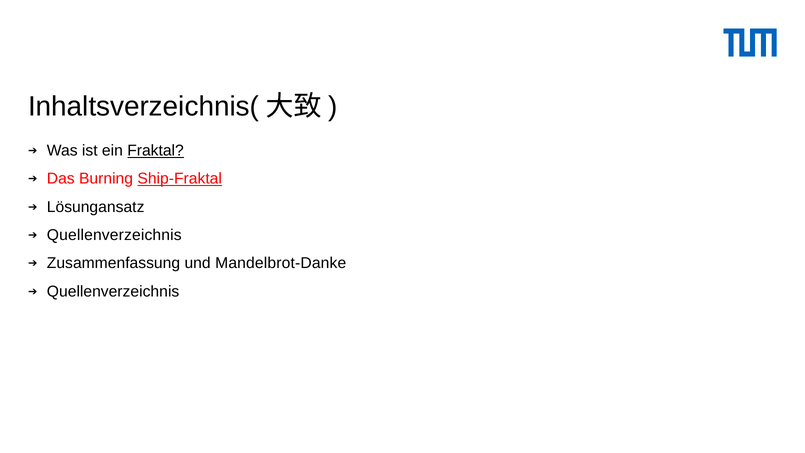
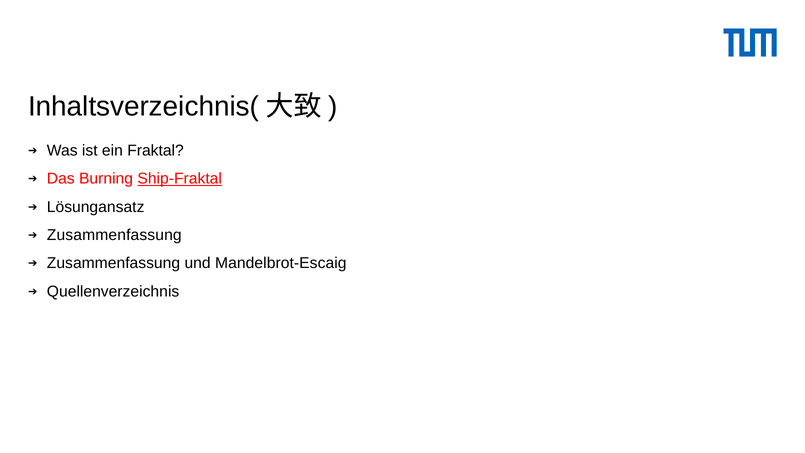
Fraktal underline: present -> none (156, 151)
Quellenverzeichnis: Quellenverzeichnis -> Zusammenfassung (114, 235)
Mandelbrot-Danke: Mandelbrot-Danke -> Mandelbrot-Escaig (281, 263)
